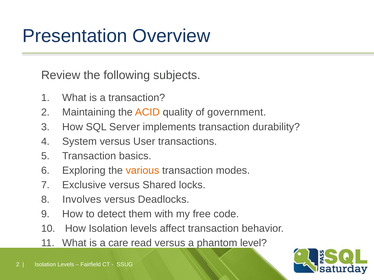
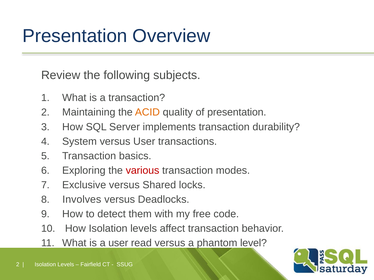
of government: government -> presentation (237, 113)
various colour: orange -> red (143, 171)
a care: care -> user (118, 243)
